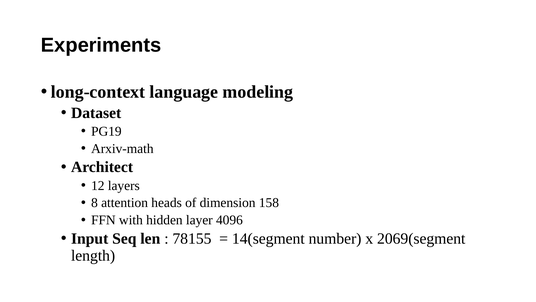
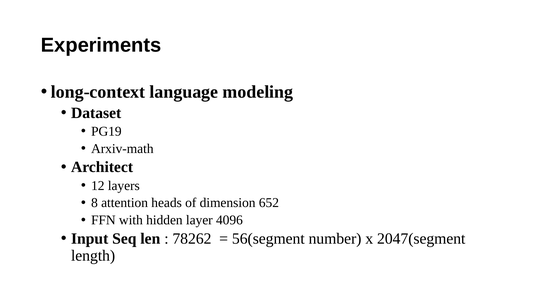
158: 158 -> 652 (269, 203)
78155: 78155 -> 78262 (192, 238)
14(segment: 14(segment -> 56(segment (268, 238)
2069(segment: 2069(segment -> 2047(segment (421, 238)
